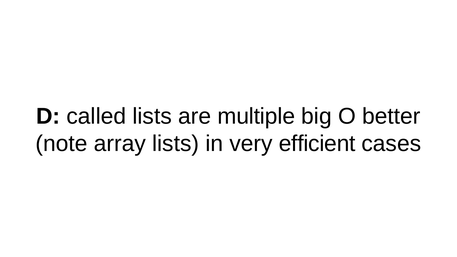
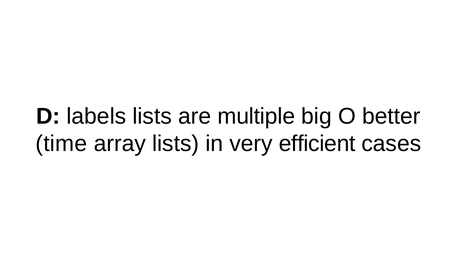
called: called -> labels (96, 116)
note: note -> time (61, 144)
